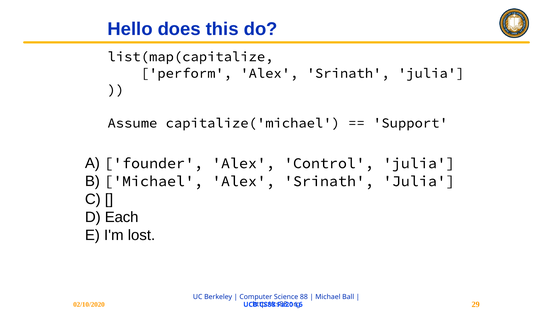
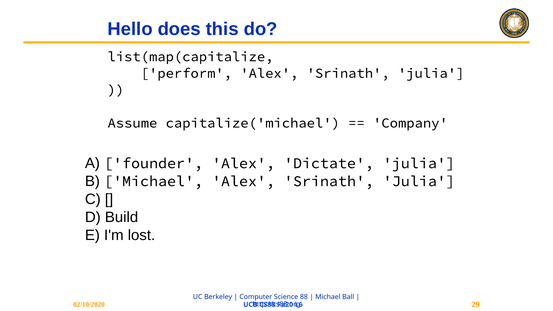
Support: Support -> Company (410, 123)
Control: Control -> Dictate (329, 163)
Each: Each -> Build (122, 217)
